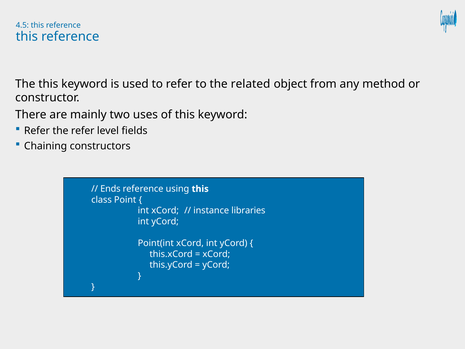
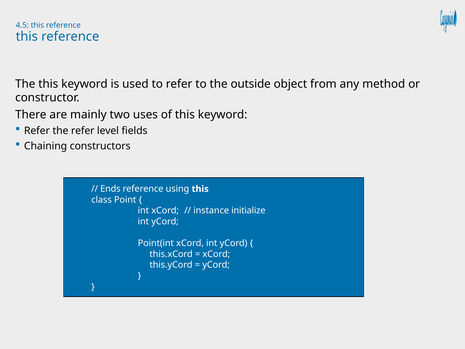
related: related -> outside (251, 84)
libraries: libraries -> initialize (248, 210)
